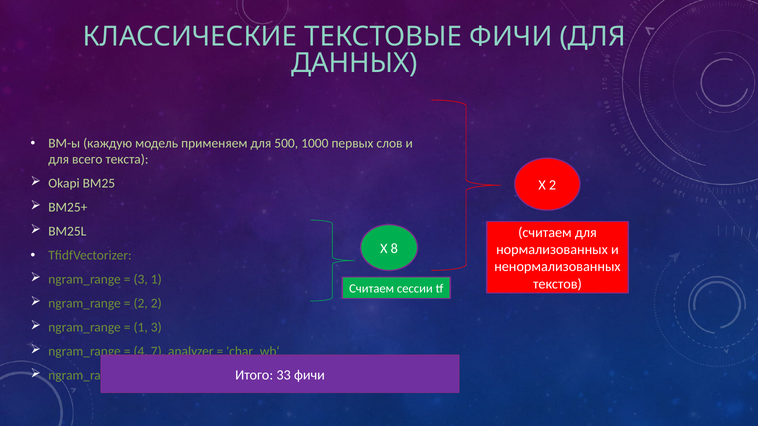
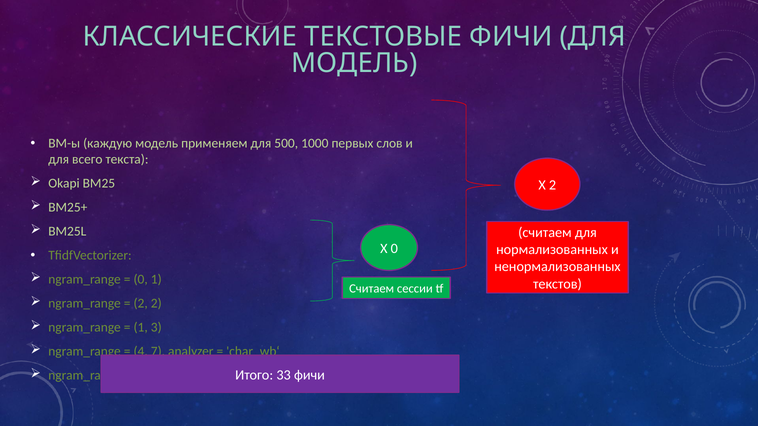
ДАННЫХ: ДАННЫХ -> МОДЕЛЬ (354, 63)
X 8: 8 -> 0 (394, 249)
3: 3 -> 0 (141, 280)
